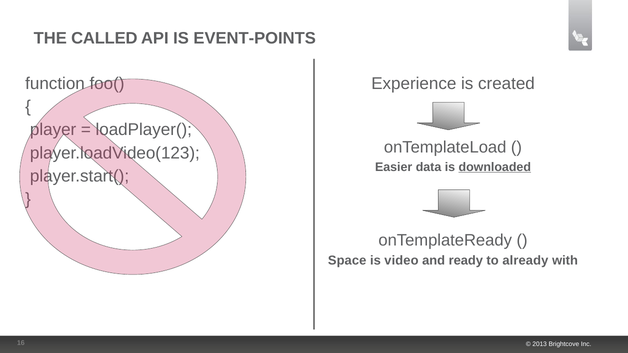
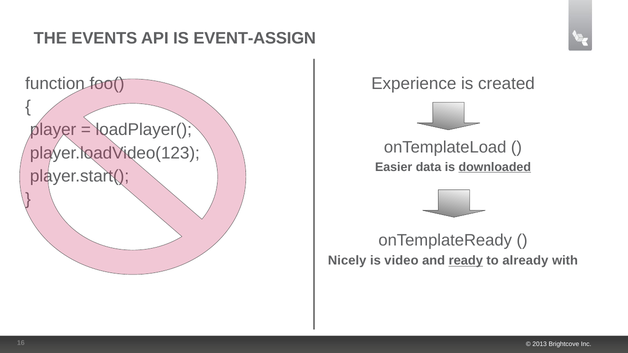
CALLED: CALLED -> EVENTS (104, 38)
EVENT-POINTS: EVENT-POINTS -> EVENT-ASSIGN (255, 38)
Space: Space -> Nicely (347, 261)
ready underline: none -> present (466, 261)
